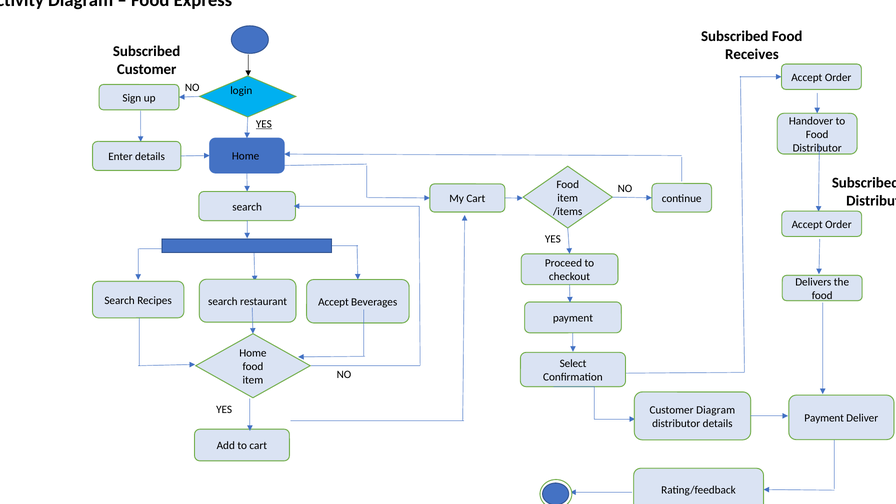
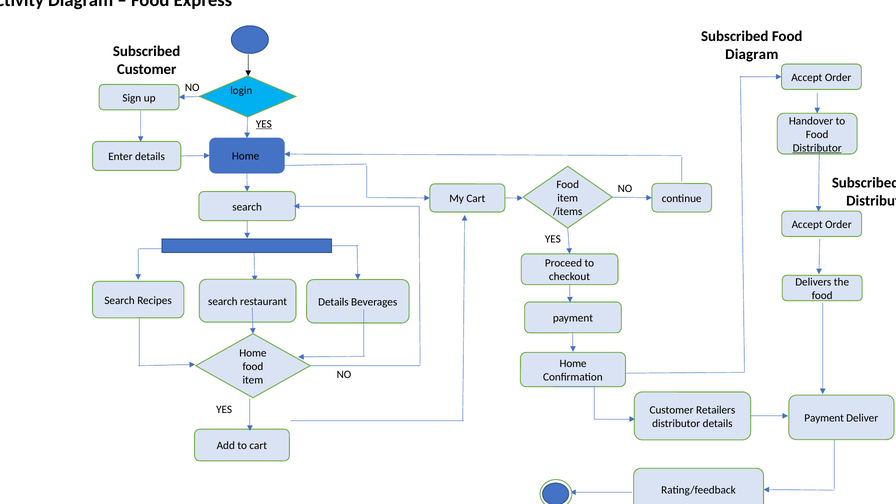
Receives: Receives -> Diagram (752, 54)
Distributor underline: none -> present (817, 148)
Accept: Accept -> Details (333, 302)
Select: Select -> Home (573, 364)
Customer Diagram: Diagram -> Retailers (716, 410)
